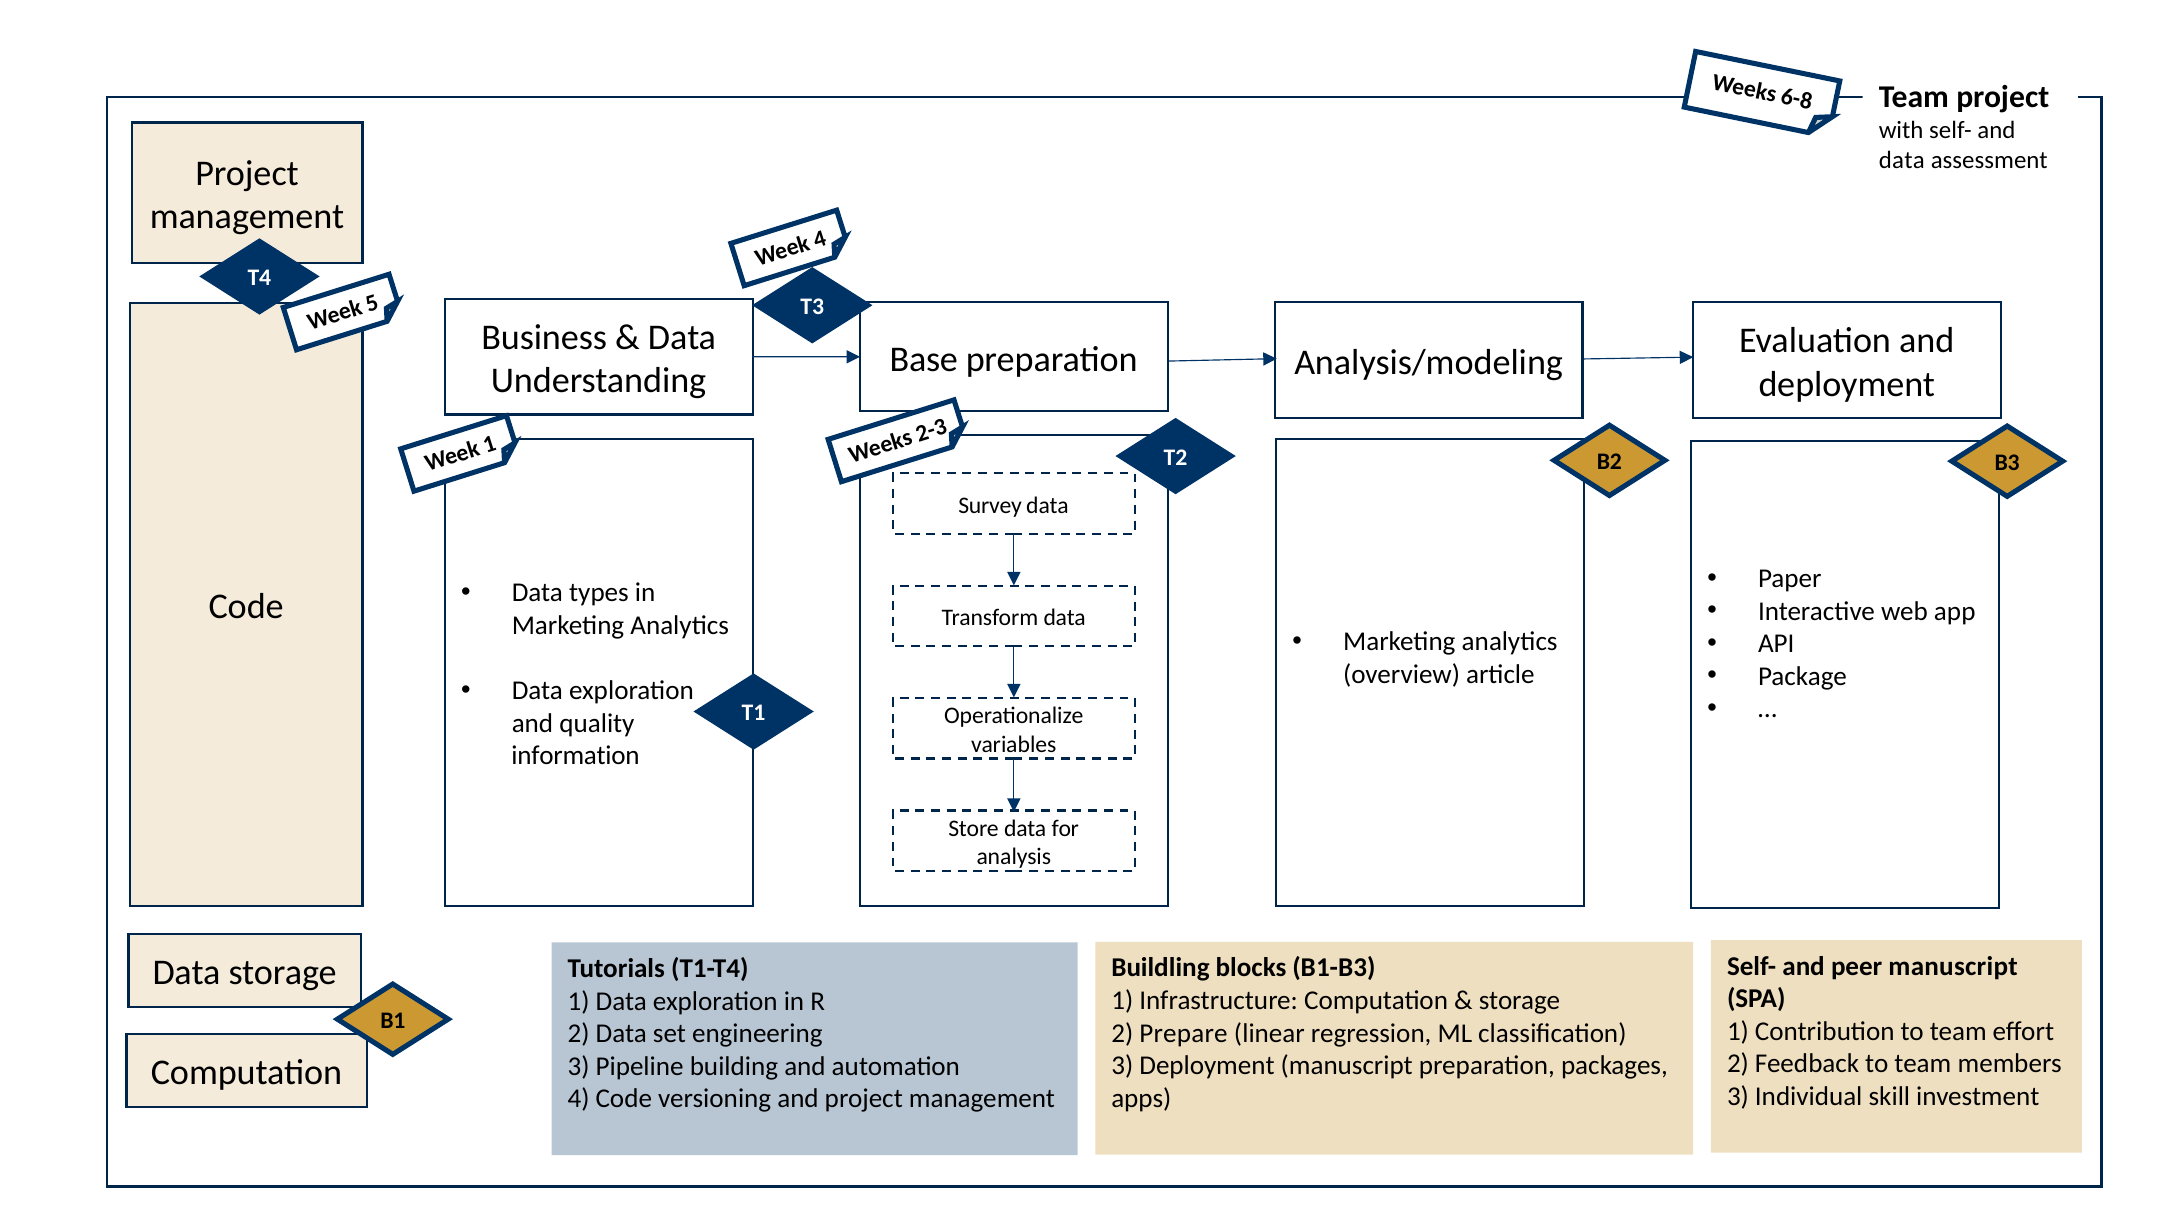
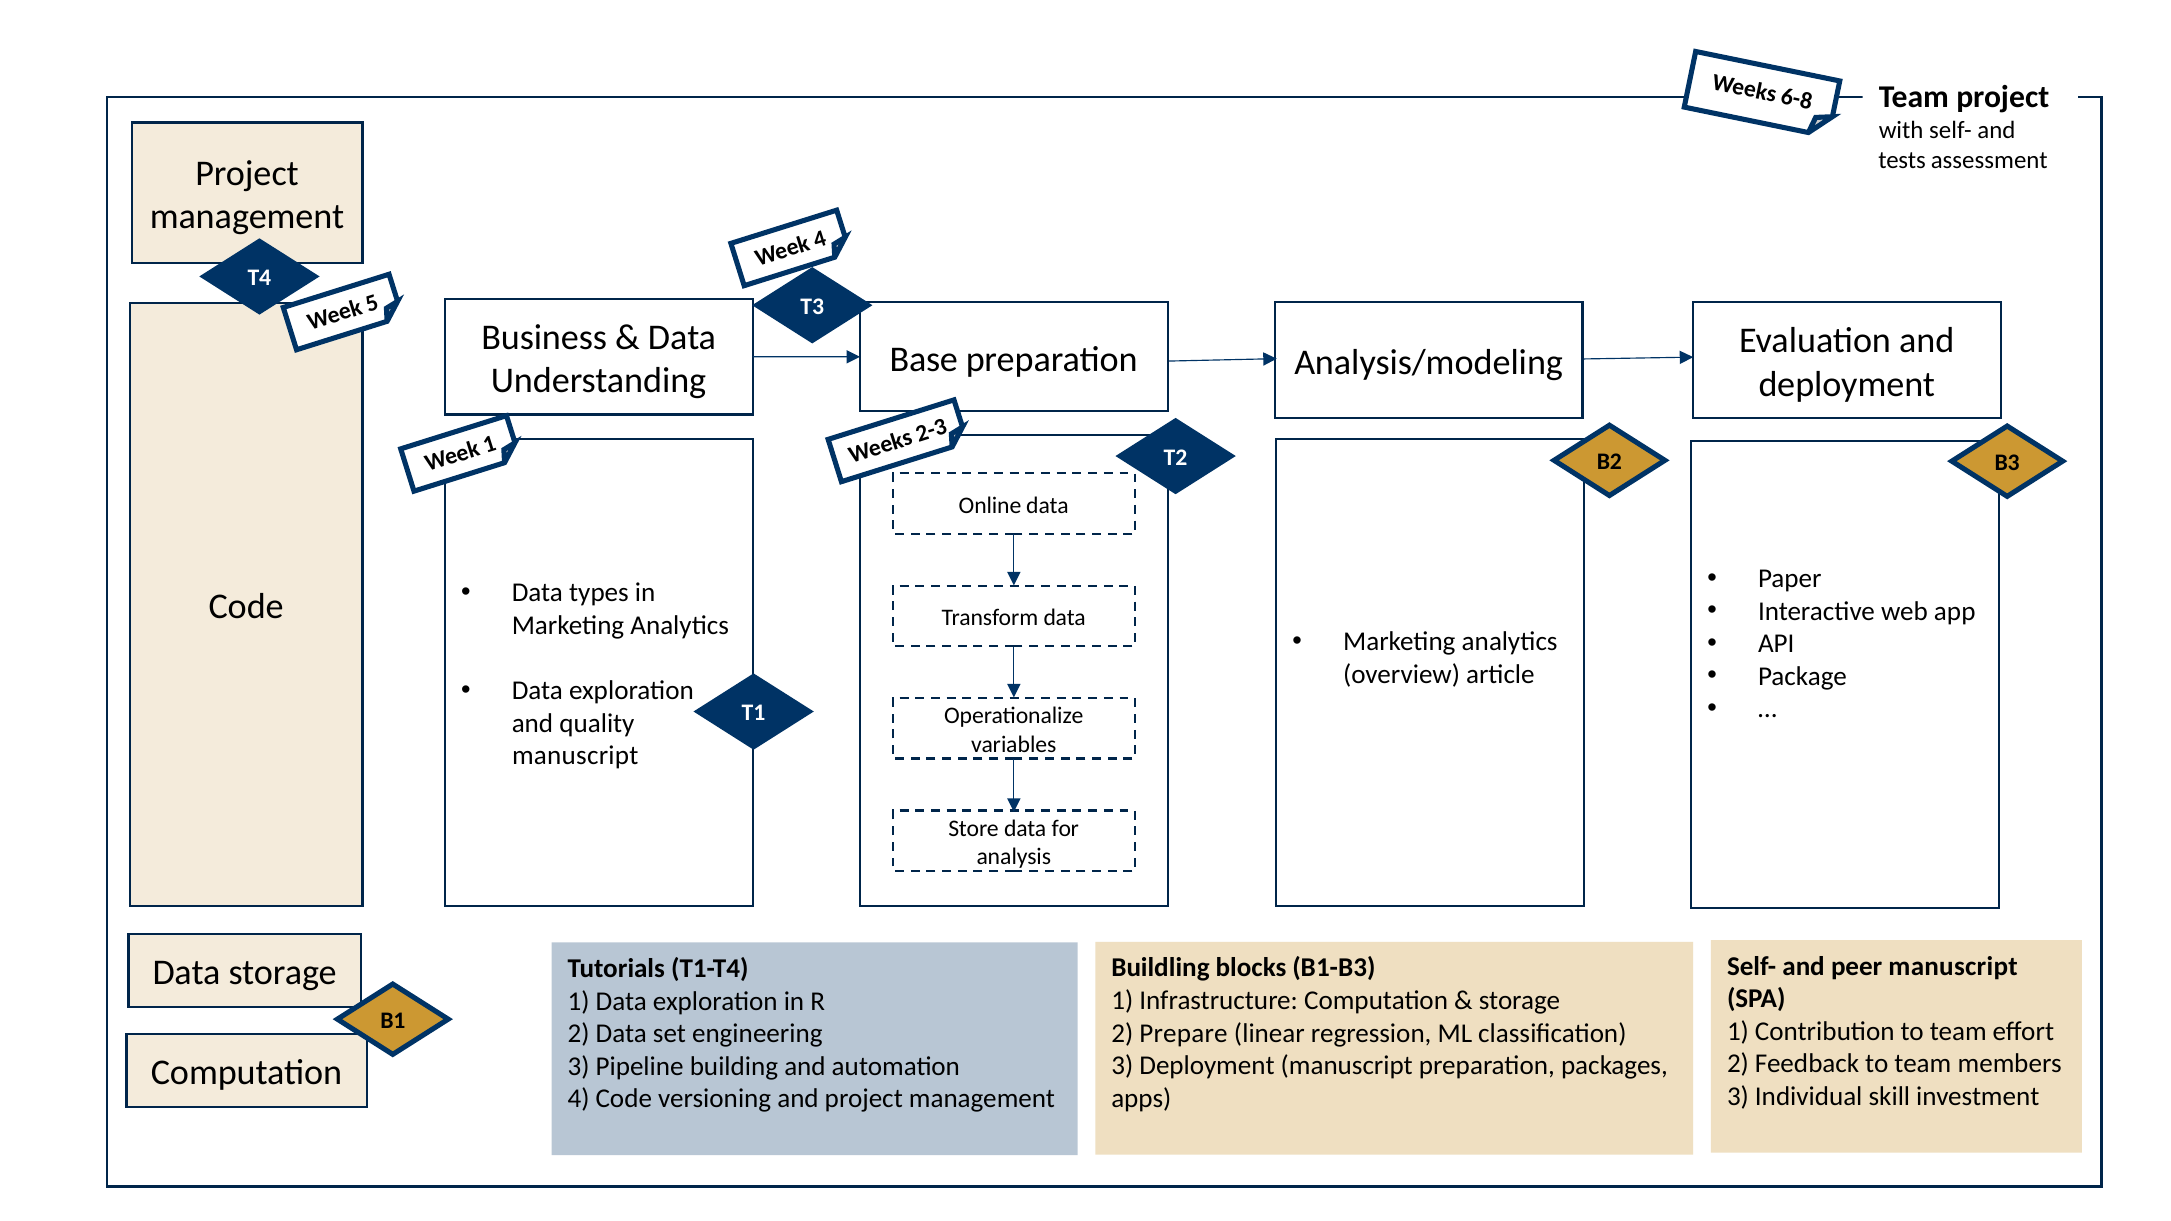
data: data -> tests (1902, 160)
Survey: Survey -> Online (990, 505)
information: information -> manuscript (575, 756)
